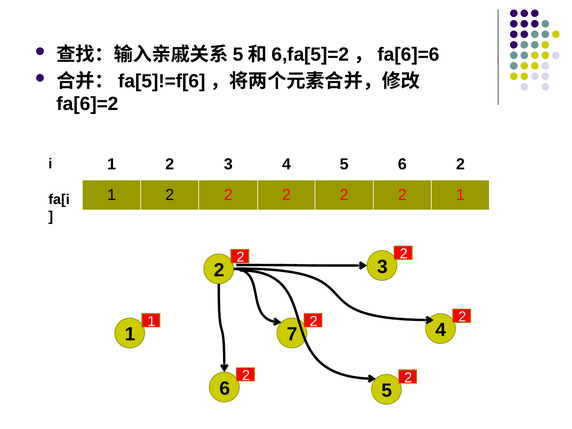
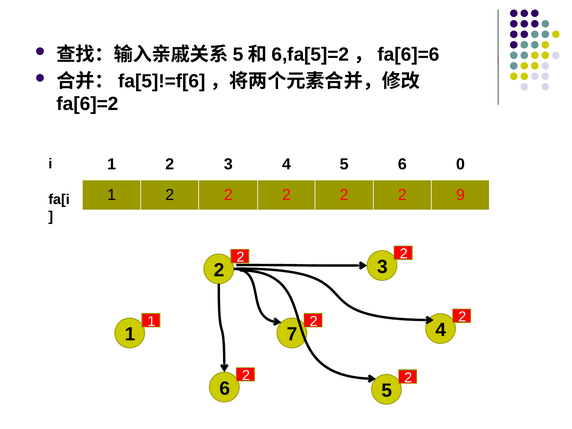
5 6 2: 2 -> 0 (460, 164)
2 2 1: 1 -> 9 (460, 195)
